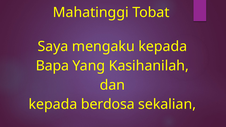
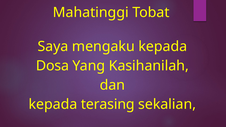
Bapa: Bapa -> Dosa (52, 66)
berdosa: berdosa -> terasing (108, 104)
